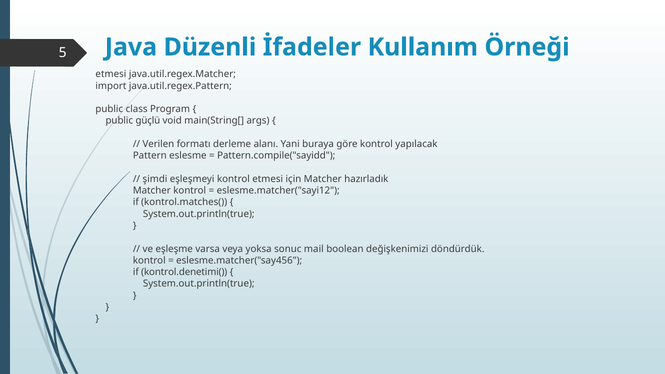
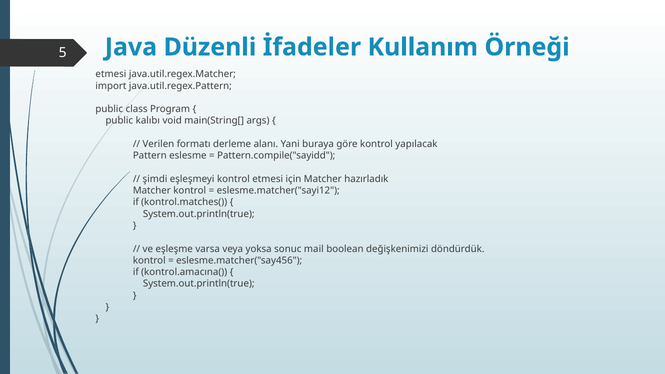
güçlü: güçlü -> kalıbı (148, 121)
kontrol.denetimi(: kontrol.denetimi( -> kontrol.amacına( (184, 272)
